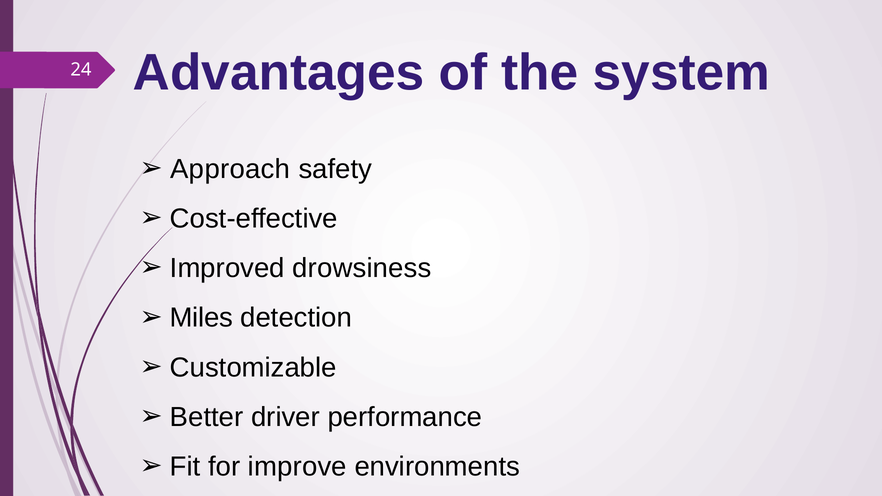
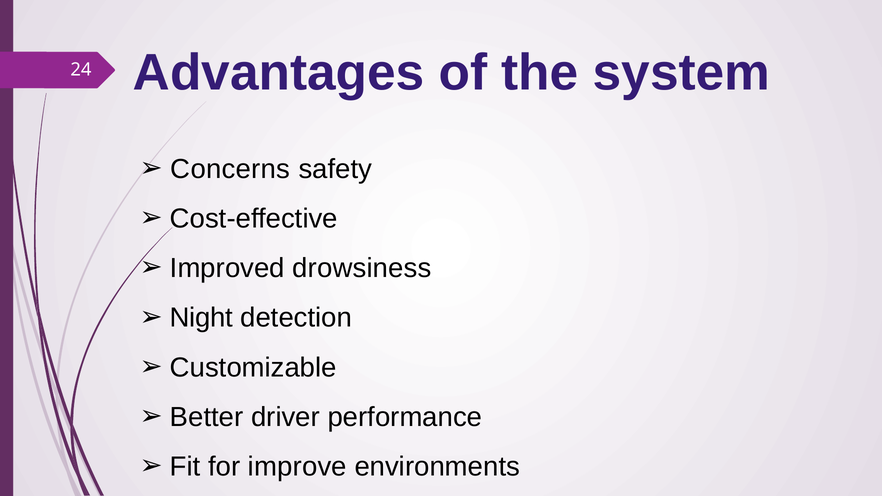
Approach: Approach -> Concerns (230, 169)
Miles: Miles -> Night (201, 318)
